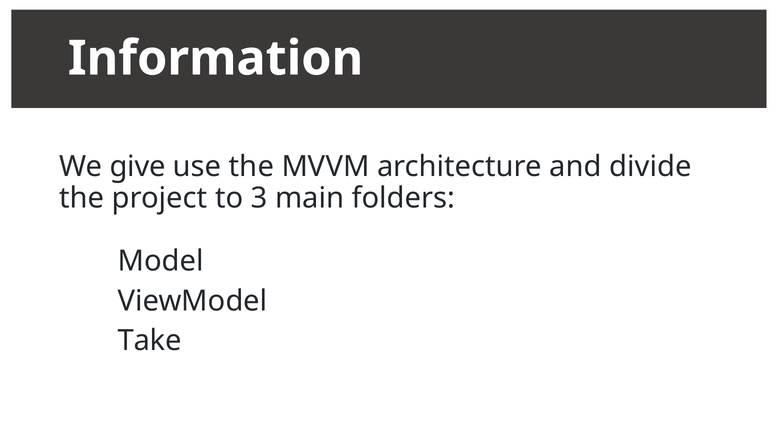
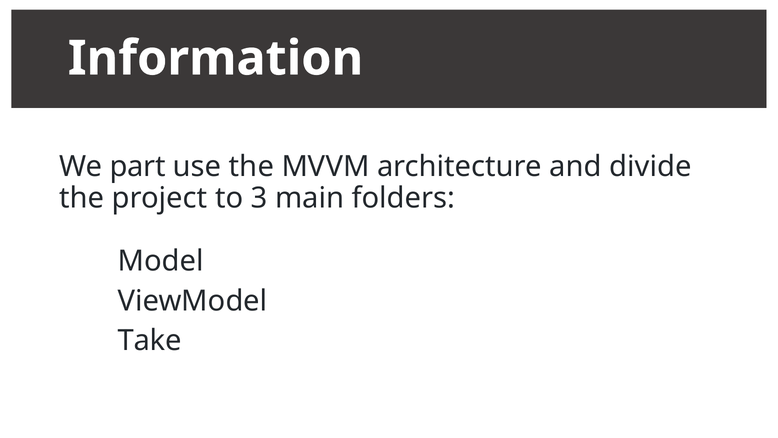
give: give -> part (138, 167)
